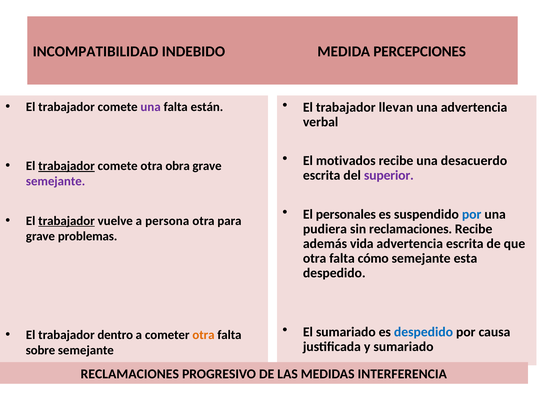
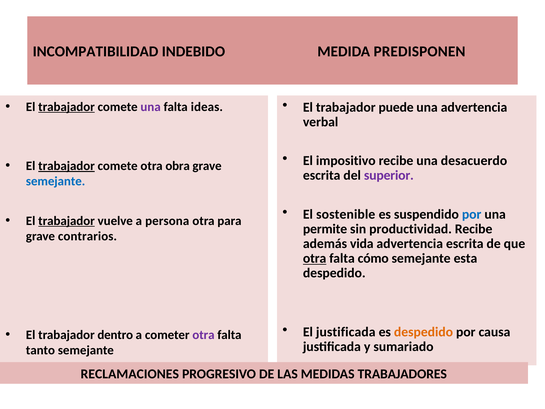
PERCEPCIONES: PERCEPCIONES -> PREDISPONEN (420, 51)
llevan: llevan -> puede (396, 107)
trabajador underline: none -> present (66, 107)
están: están -> ideas (207, 107)
motivados: motivados -> impositivo (346, 161)
semejante colour: purple -> blue (56, 181)
personales: personales -> sostenible (346, 214)
pudiera: pudiera -> permite (325, 229)
sin reclamaciones: reclamaciones -> productividad (411, 229)
problemas: problemas -> contrarios (87, 236)
otra underline: none -> present (315, 258)
El sumariado: sumariado -> justificada (346, 332)
despedido colour: blue -> orange (423, 332)
otra colour: orange -> purple (203, 335)
sobre: sobre -> tanto (40, 350)
INTERFERENCIA: INTERFERENCIA -> TRABAJADORES (402, 374)
